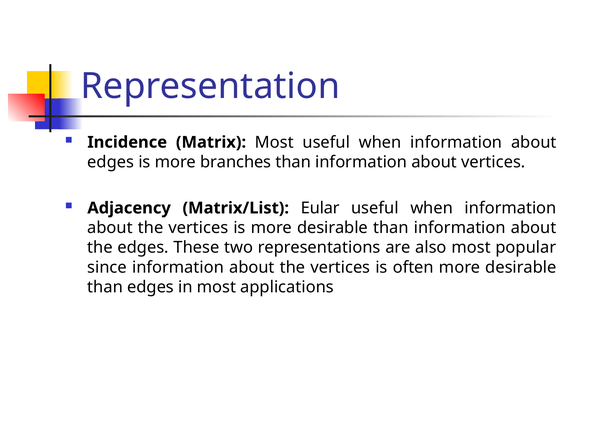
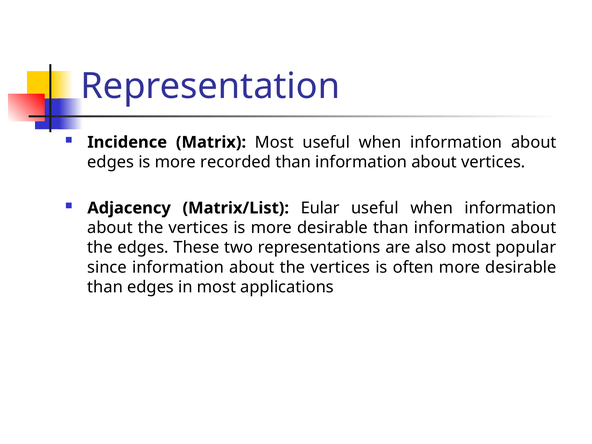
branches: branches -> recorded (236, 162)
